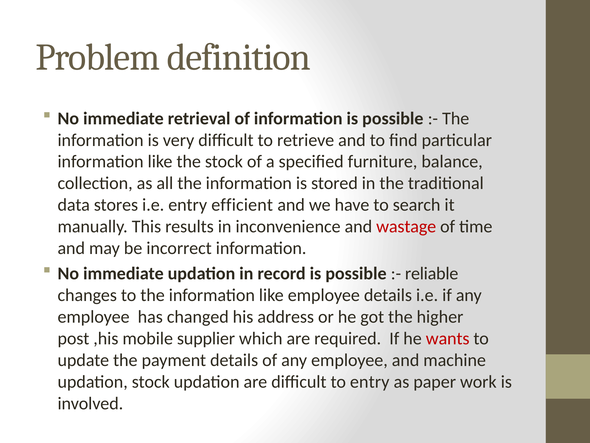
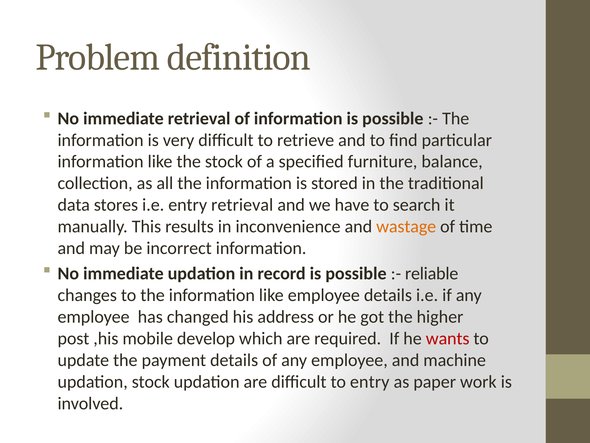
entry efficient: efficient -> retrieval (242, 205)
wastage colour: red -> orange (406, 226)
supplier: supplier -> develop (206, 338)
